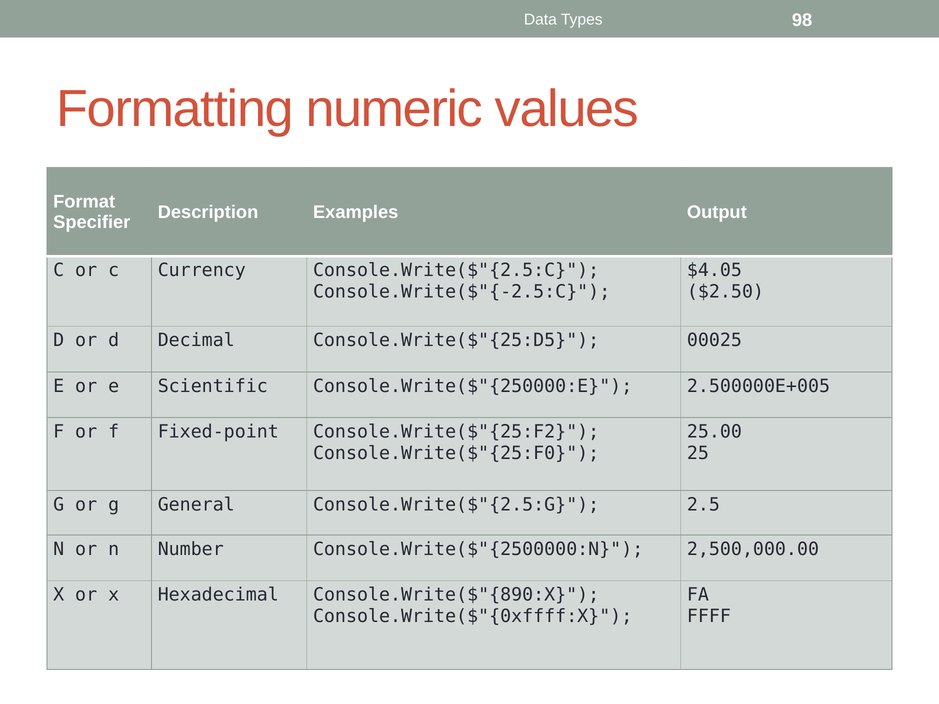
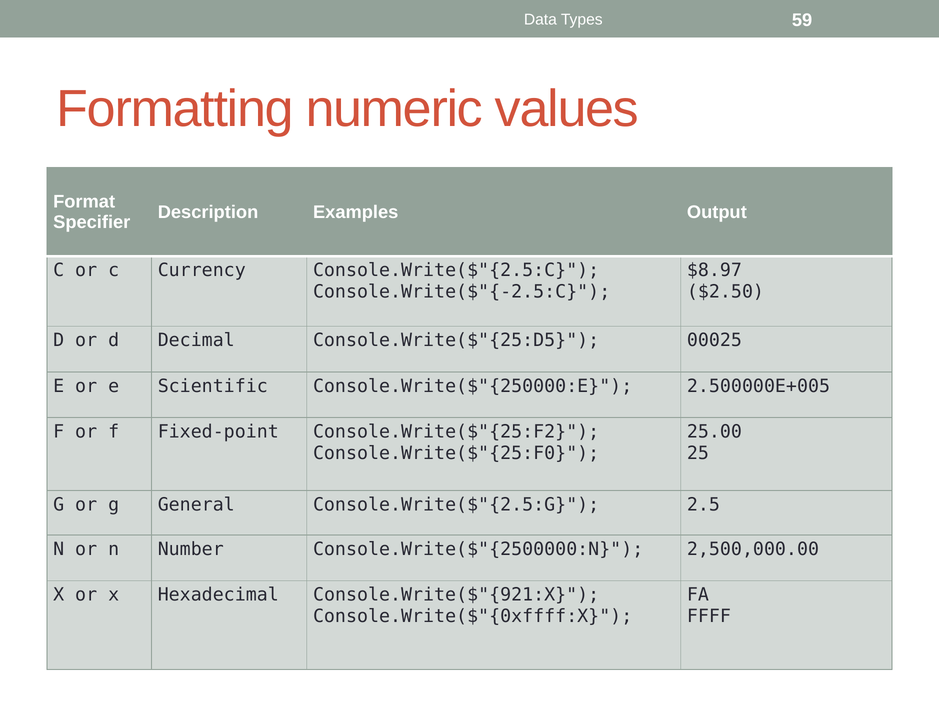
98: 98 -> 59 (802, 20)
$4.05: $4.05 -> $8.97 (714, 270)
Console.Write($"{890:X: Console.Write($"{890:X -> Console.Write($"{921:X (456, 595)
